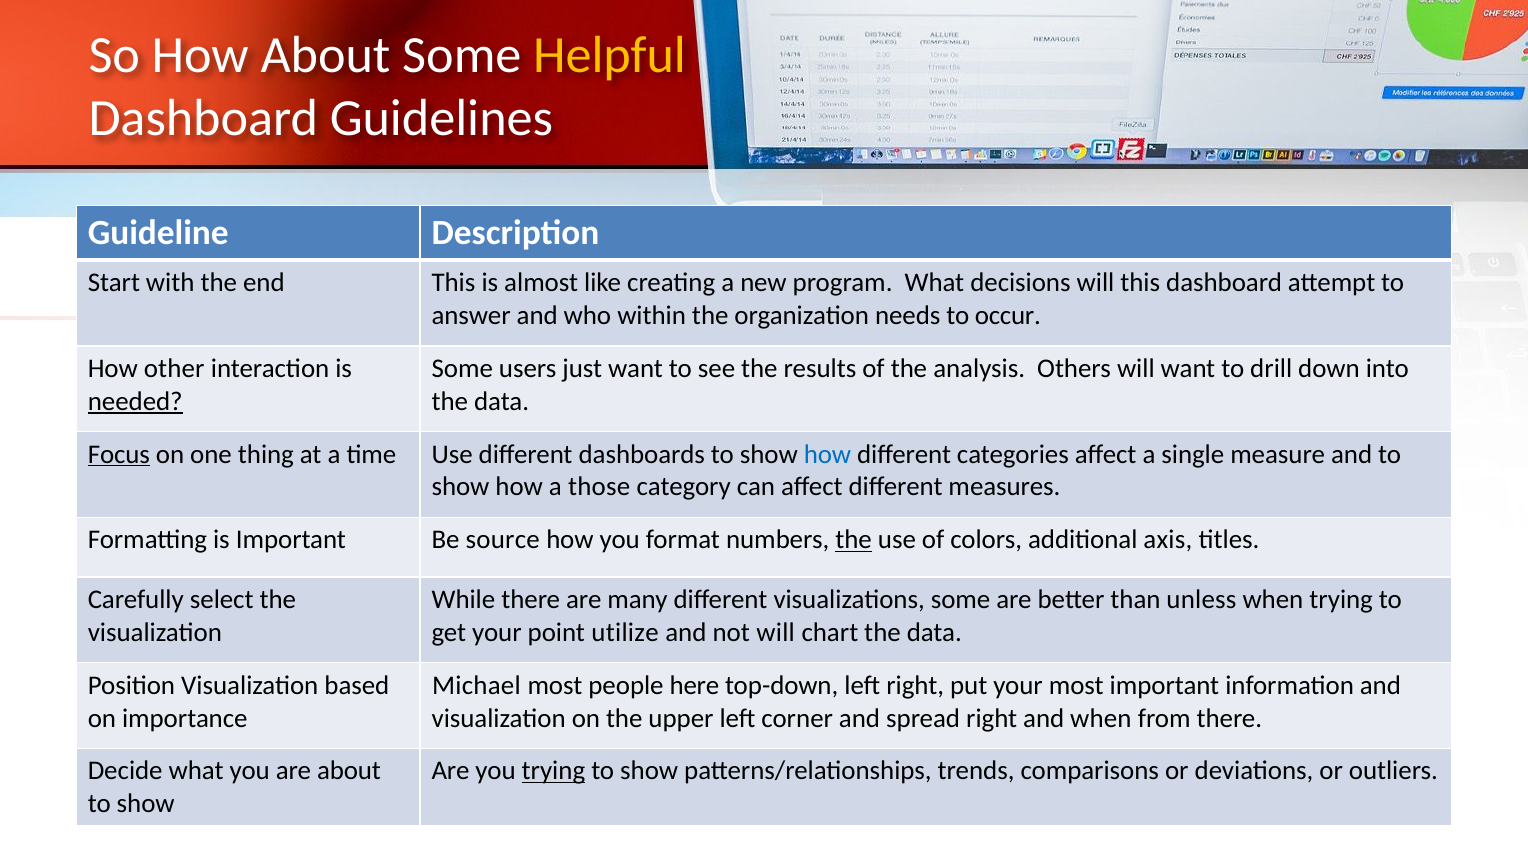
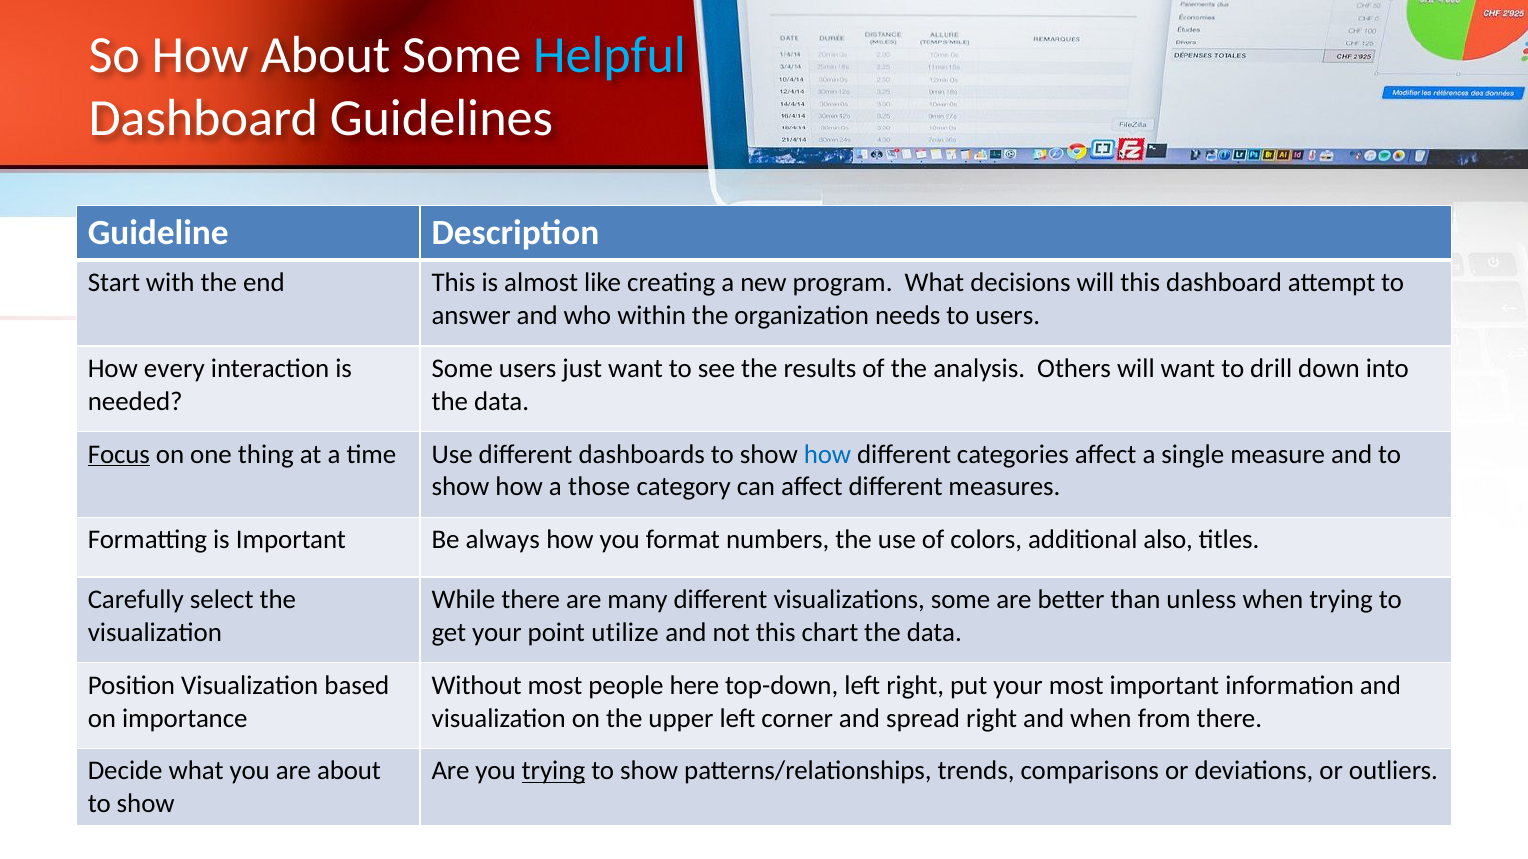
Helpful colour: yellow -> light blue (610, 56)
to occur: occur -> users (1008, 316)
other: other -> every (174, 369)
needed underline: present -> none (135, 401)
source: source -> always (503, 540)
the underline: present -> none (854, 540)
axis: axis -> also (1168, 540)
not will: will -> this (776, 633)
Michael: Michael -> Without (477, 686)
